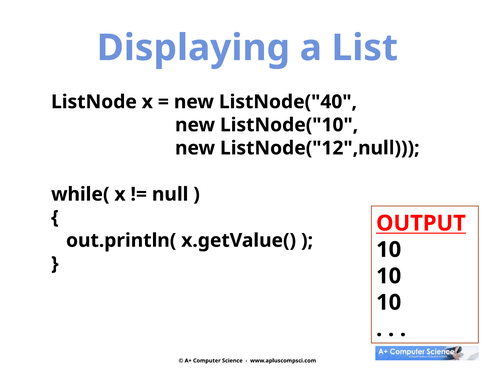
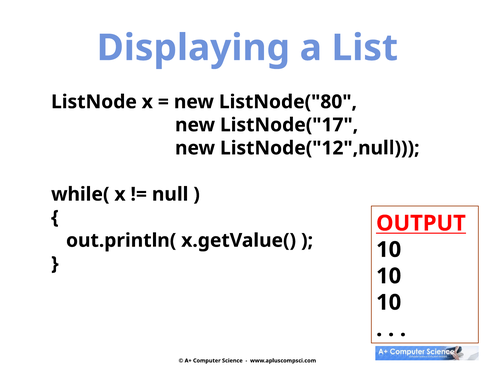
ListNode("40: ListNode("40 -> ListNode("80 (288, 102)
ListNode("10: ListNode("10 -> ListNode("17 (289, 125)
